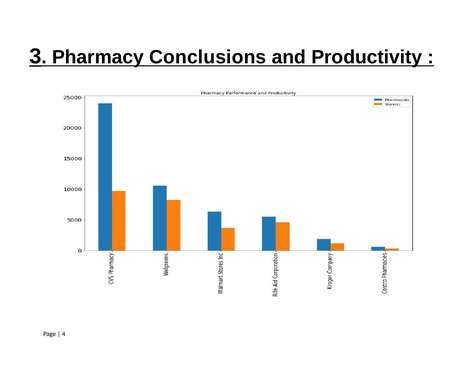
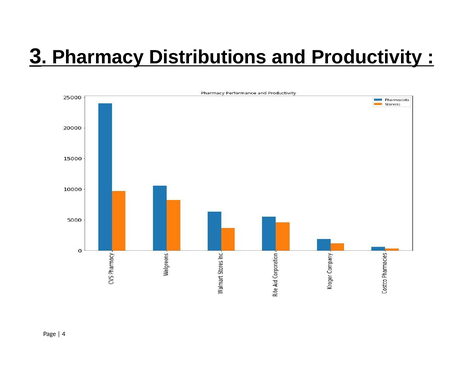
Conclusions: Conclusions -> Distributions (208, 57)
